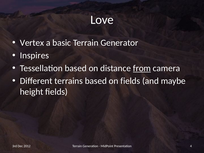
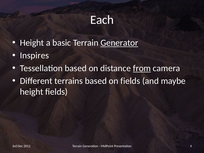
Love: Love -> Each (102, 20)
Vertex: Vertex -> Height (32, 43)
Generator underline: none -> present (119, 43)
